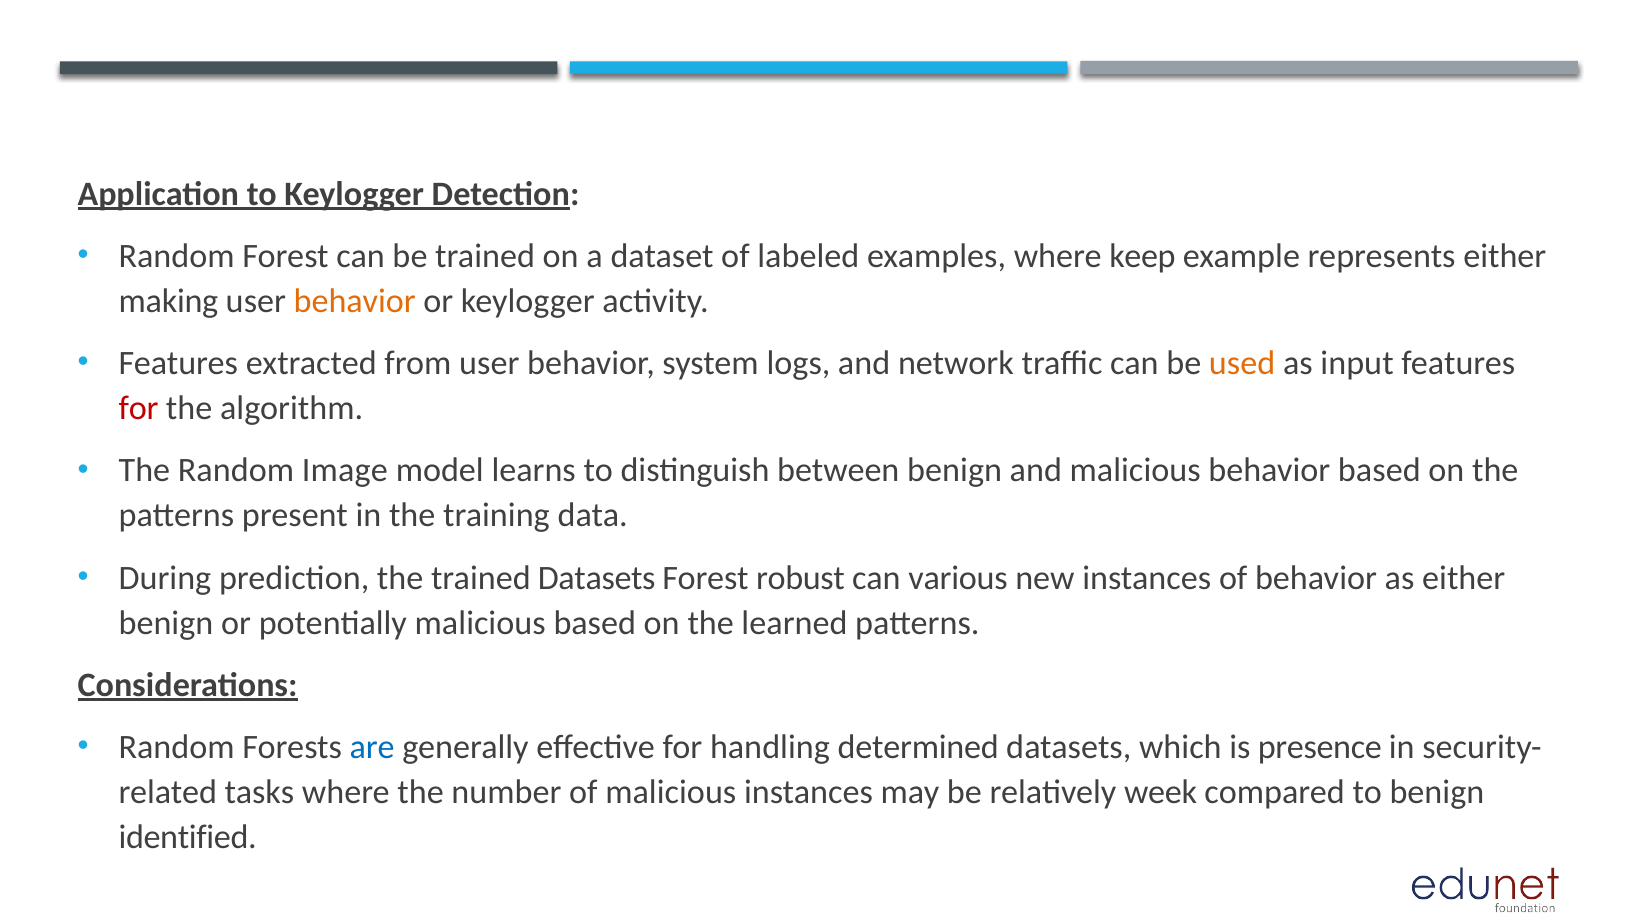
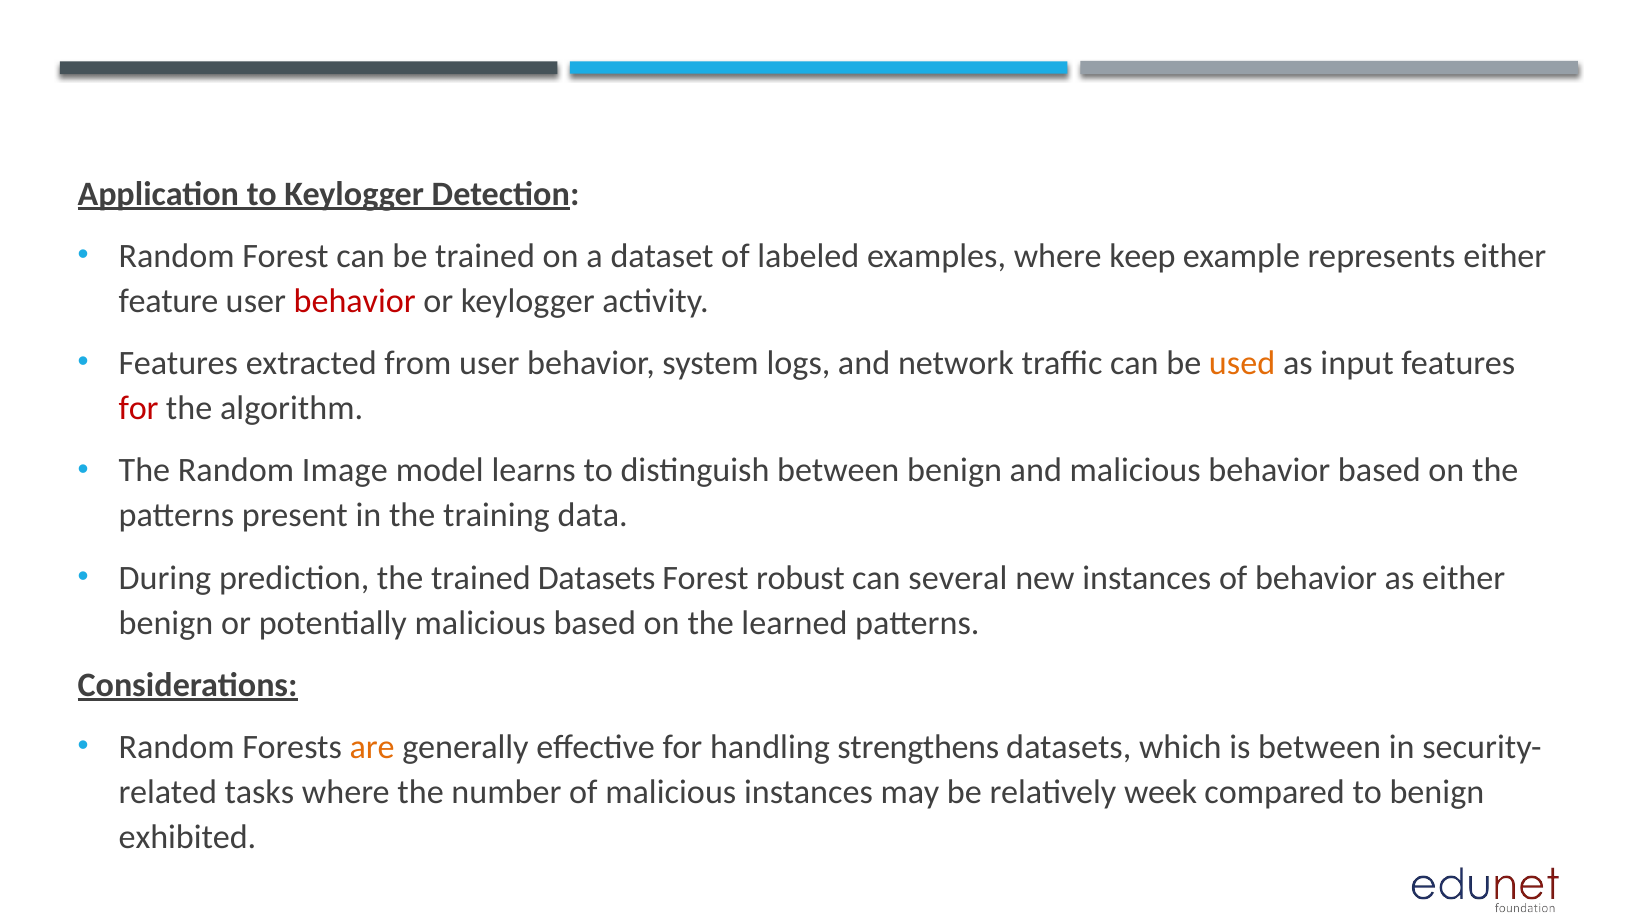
making: making -> feature (169, 301)
behavior colour: orange -> red (355, 301)
various: various -> several (958, 577)
are colour: blue -> orange (372, 747)
determined: determined -> strengthens (918, 747)
is presence: presence -> between (1320, 747)
identified: identified -> exhibited (187, 837)
